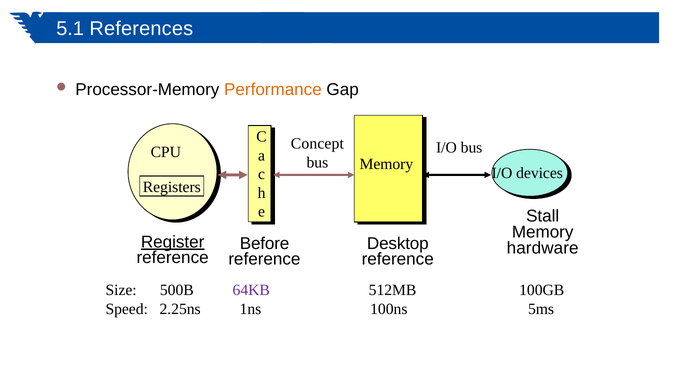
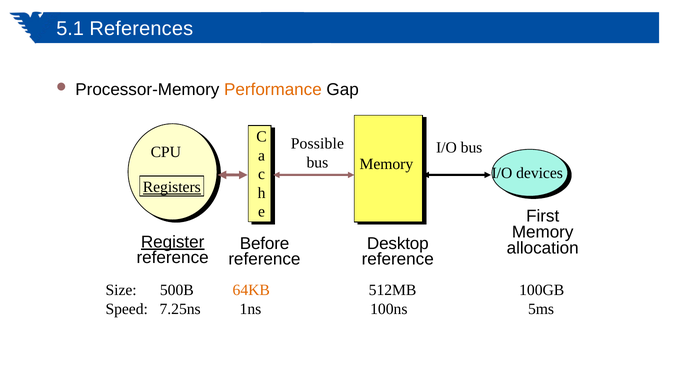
Concept: Concept -> Possible (317, 144)
Registers underline: none -> present (172, 187)
Stall: Stall -> First (543, 216)
hardware: hardware -> allocation (543, 248)
64KB colour: purple -> orange (251, 290)
2.25ns: 2.25ns -> 7.25ns (180, 309)
